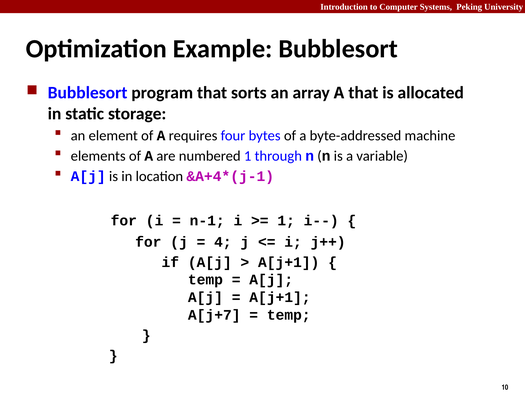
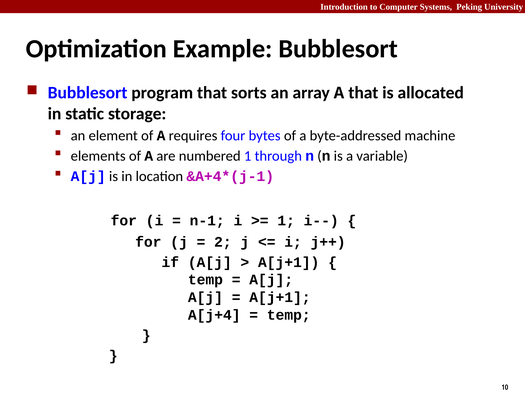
4: 4 -> 2 (223, 242)
A[j+7: A[j+7 -> A[j+4 (214, 315)
